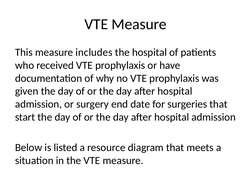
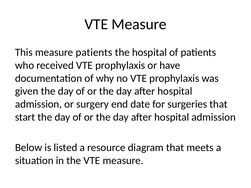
measure includes: includes -> patients (94, 52)
